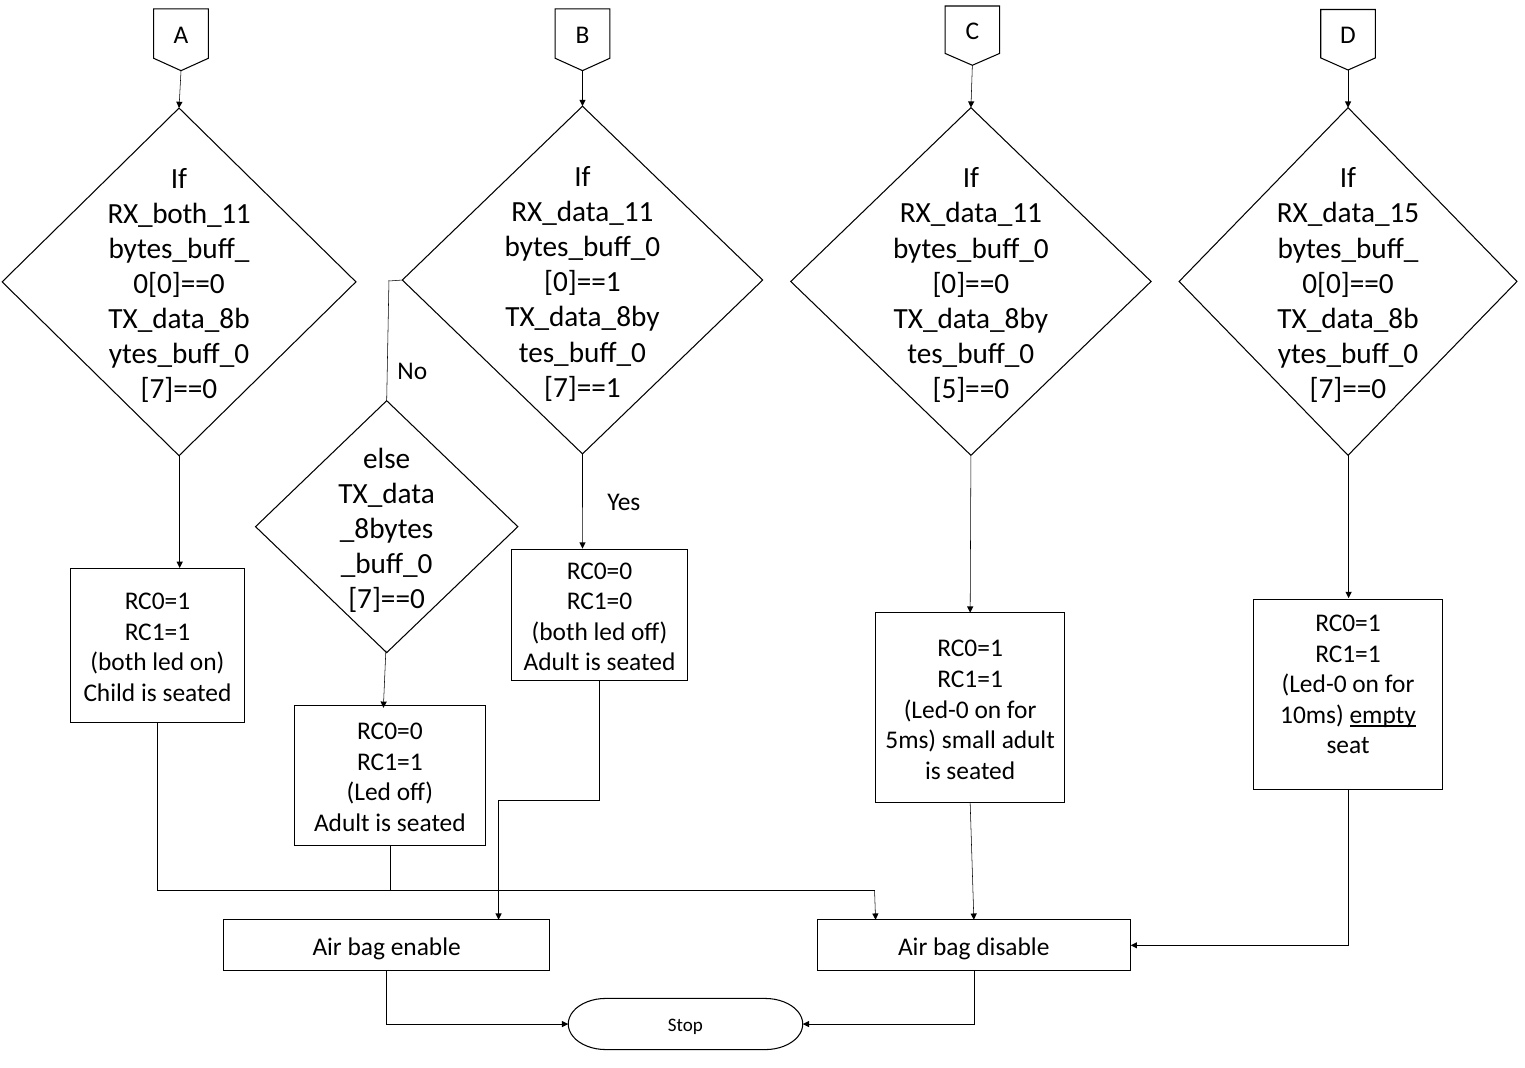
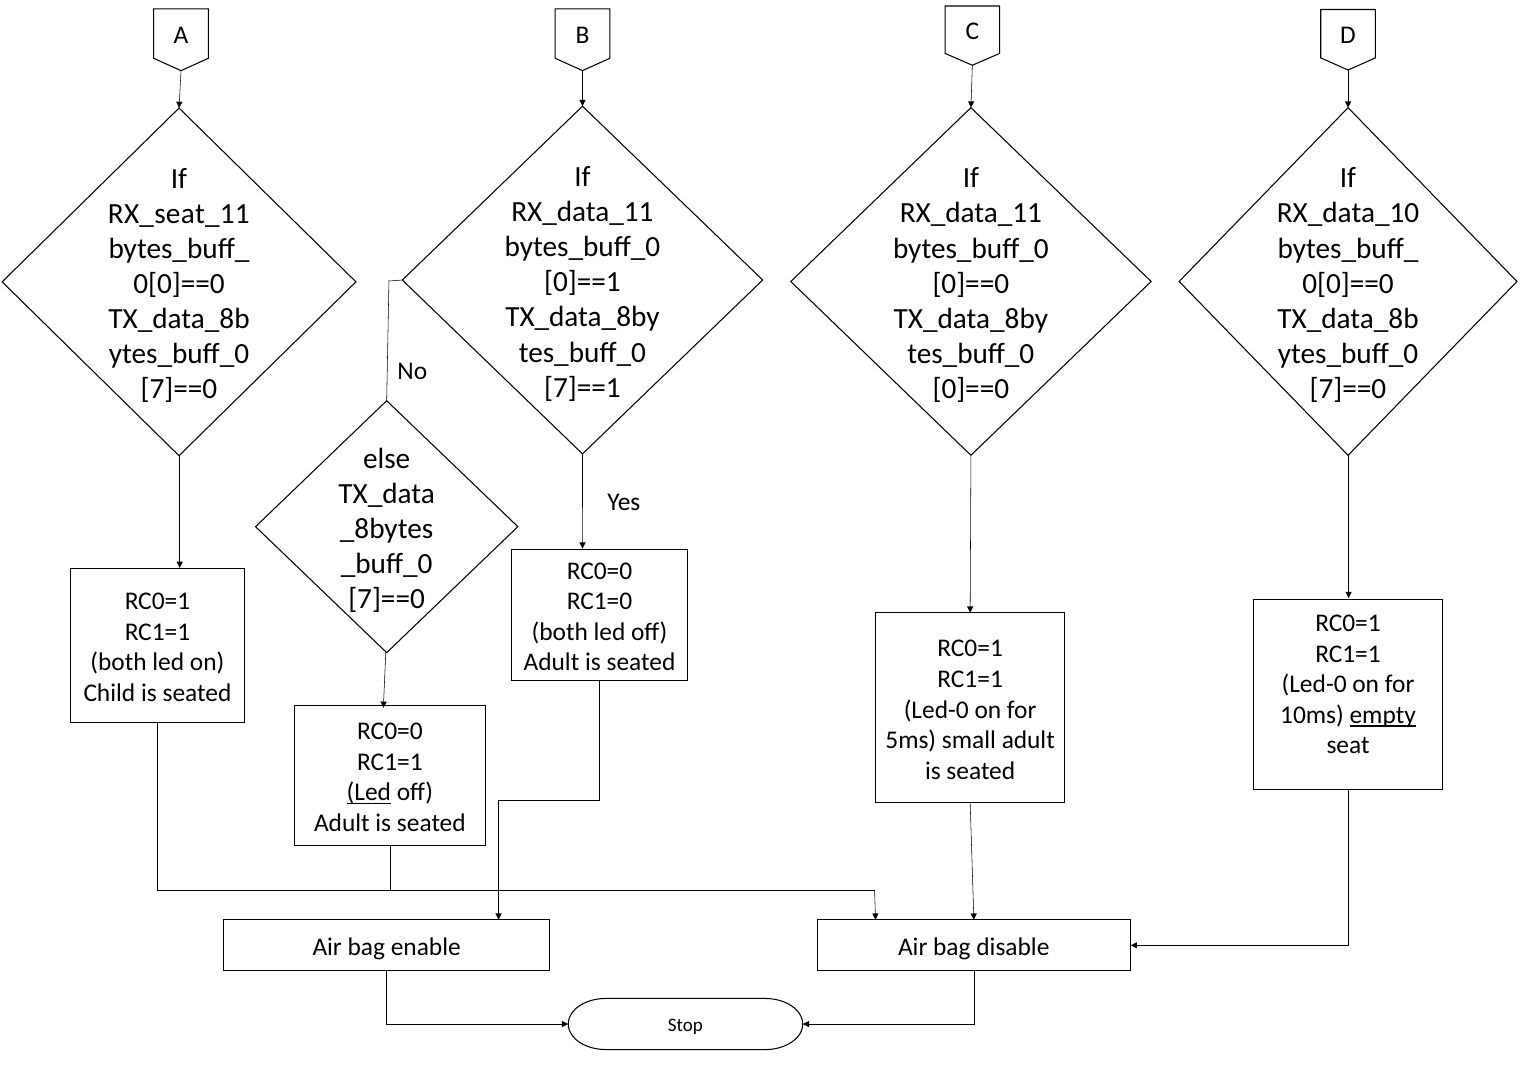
RX_data_15: RX_data_15 -> RX_data_10 (1348, 213)
RX_both_11: RX_both_11 -> RX_seat_11 (179, 214)
5]==0: 5]==0 -> 0]==0 (971, 389)
Led underline: none -> present (369, 792)
